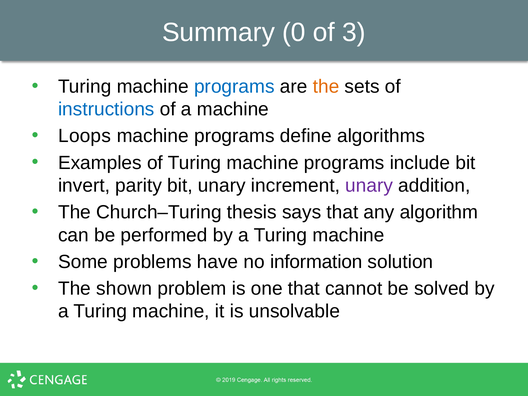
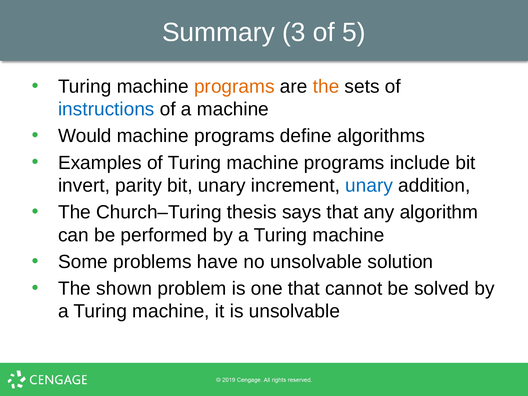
0: 0 -> 3 (294, 32)
3: 3 -> 5 (354, 32)
programs colour: blue -> orange (234, 87)
Loops: Loops -> Would (85, 136)
unary colour: purple -> blue (369, 186)
no information: information -> unsolvable (316, 262)
